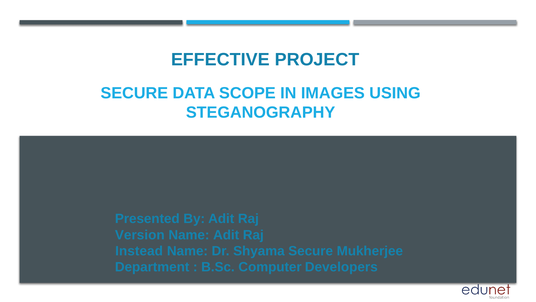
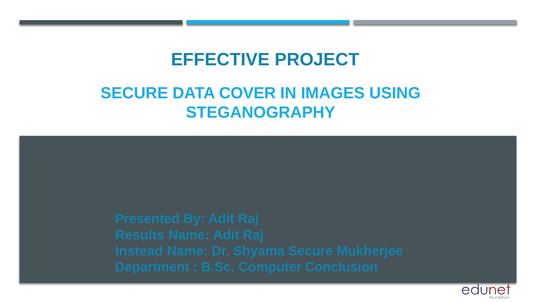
SCOPE: SCOPE -> COVER (247, 93)
Version: Version -> Results (140, 235)
Developers: Developers -> Conclusion (341, 267)
